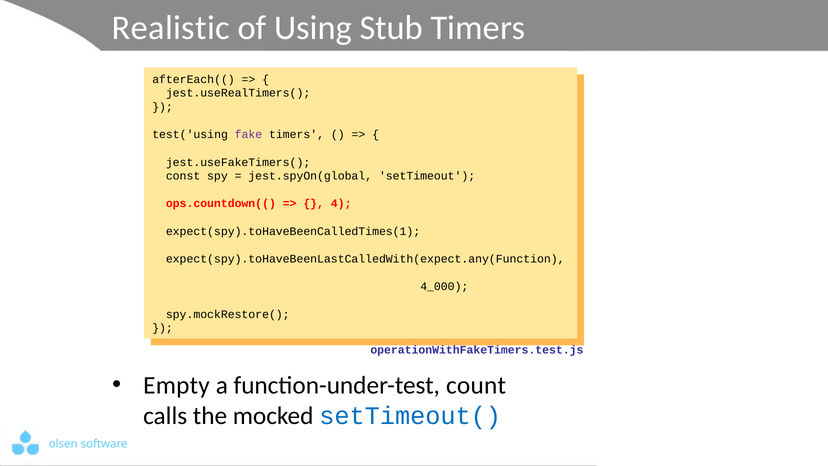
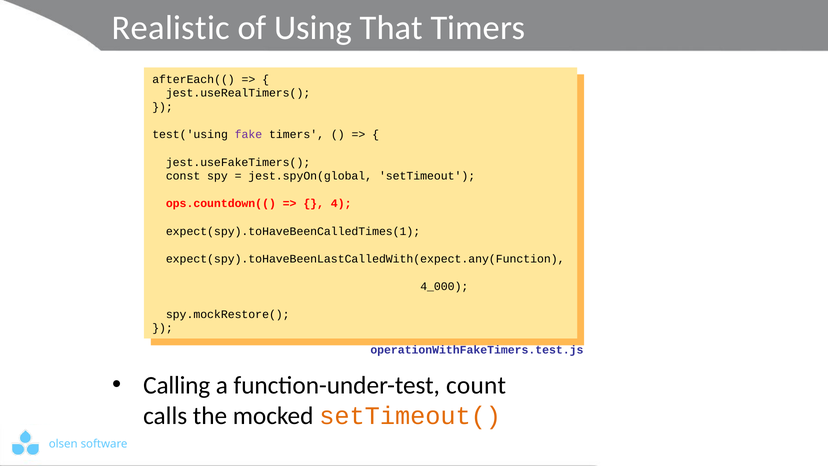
Stub: Stub -> That (391, 28)
Empty: Empty -> Calling (177, 385)
setTimeout( colour: blue -> orange (410, 416)
